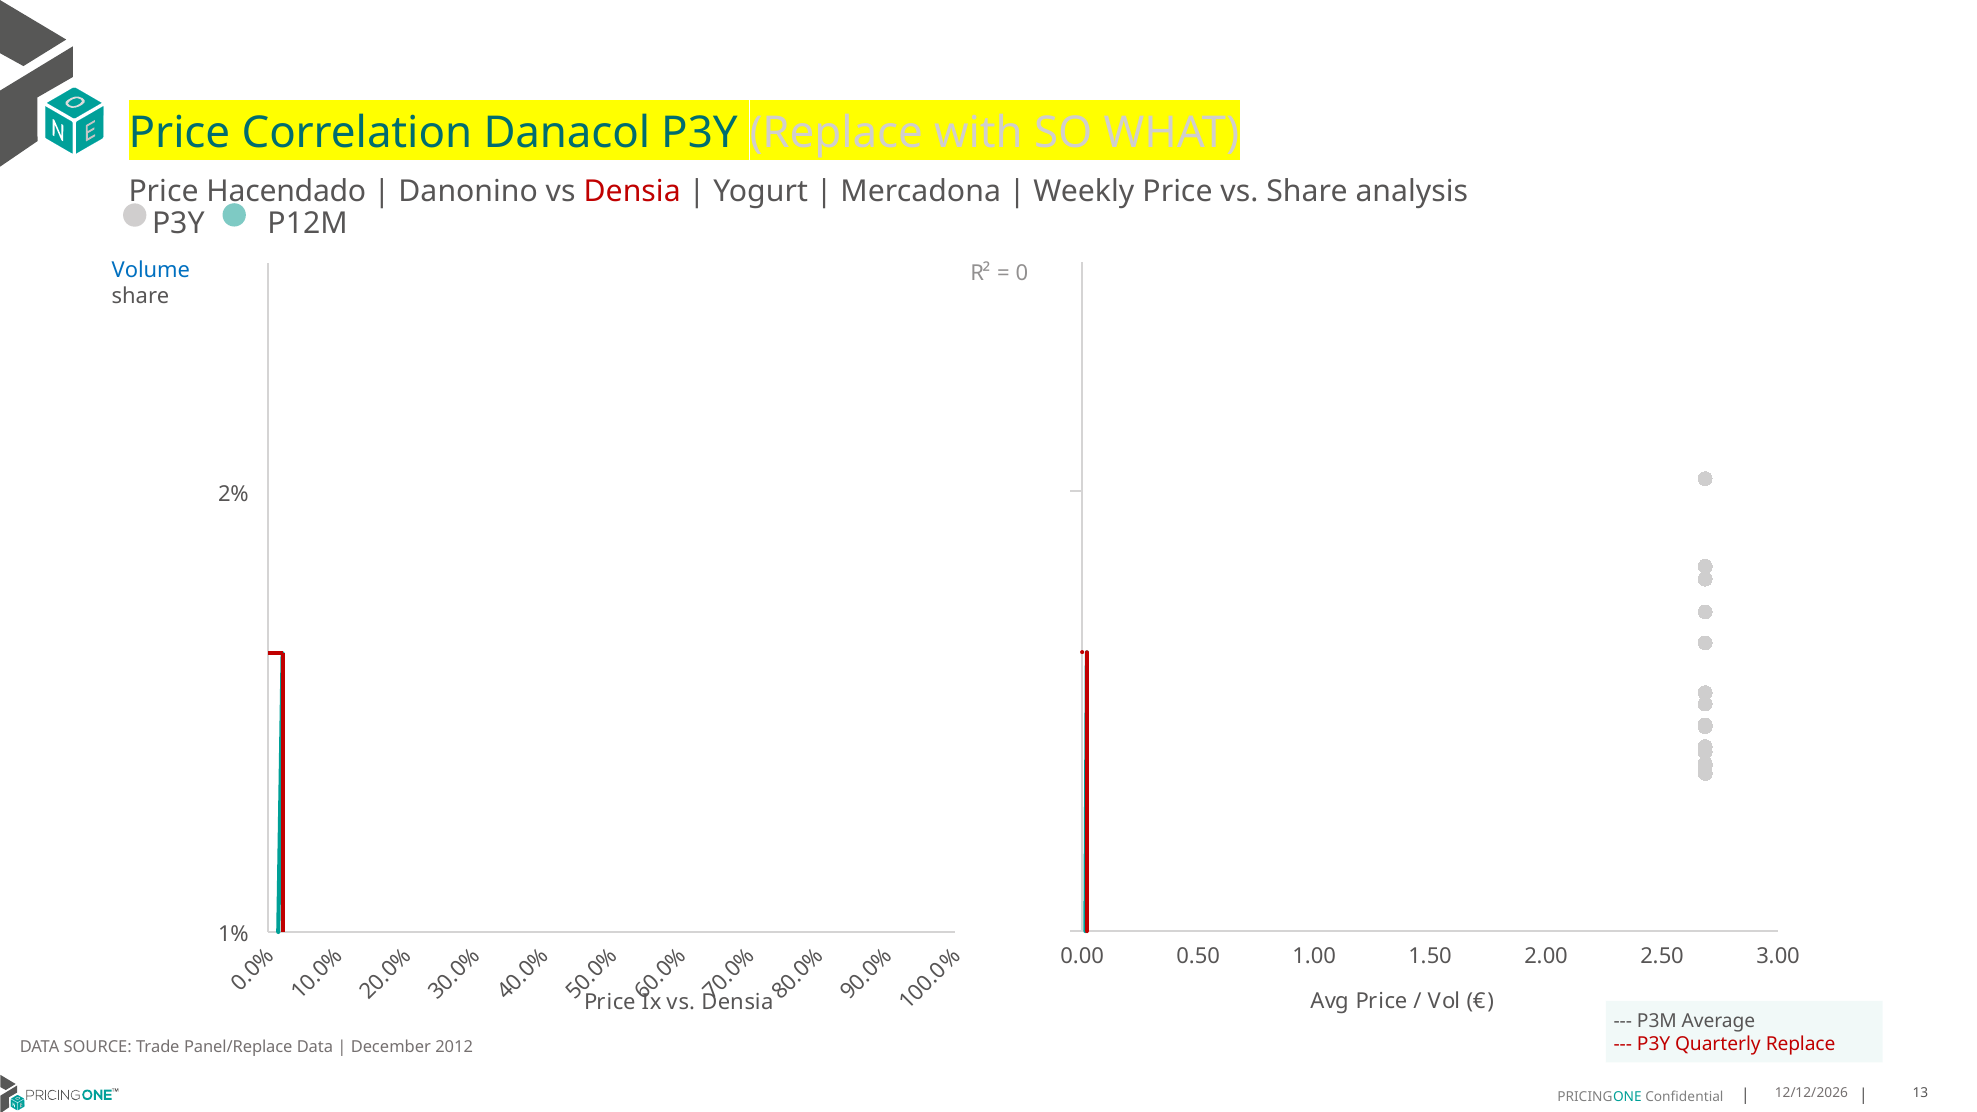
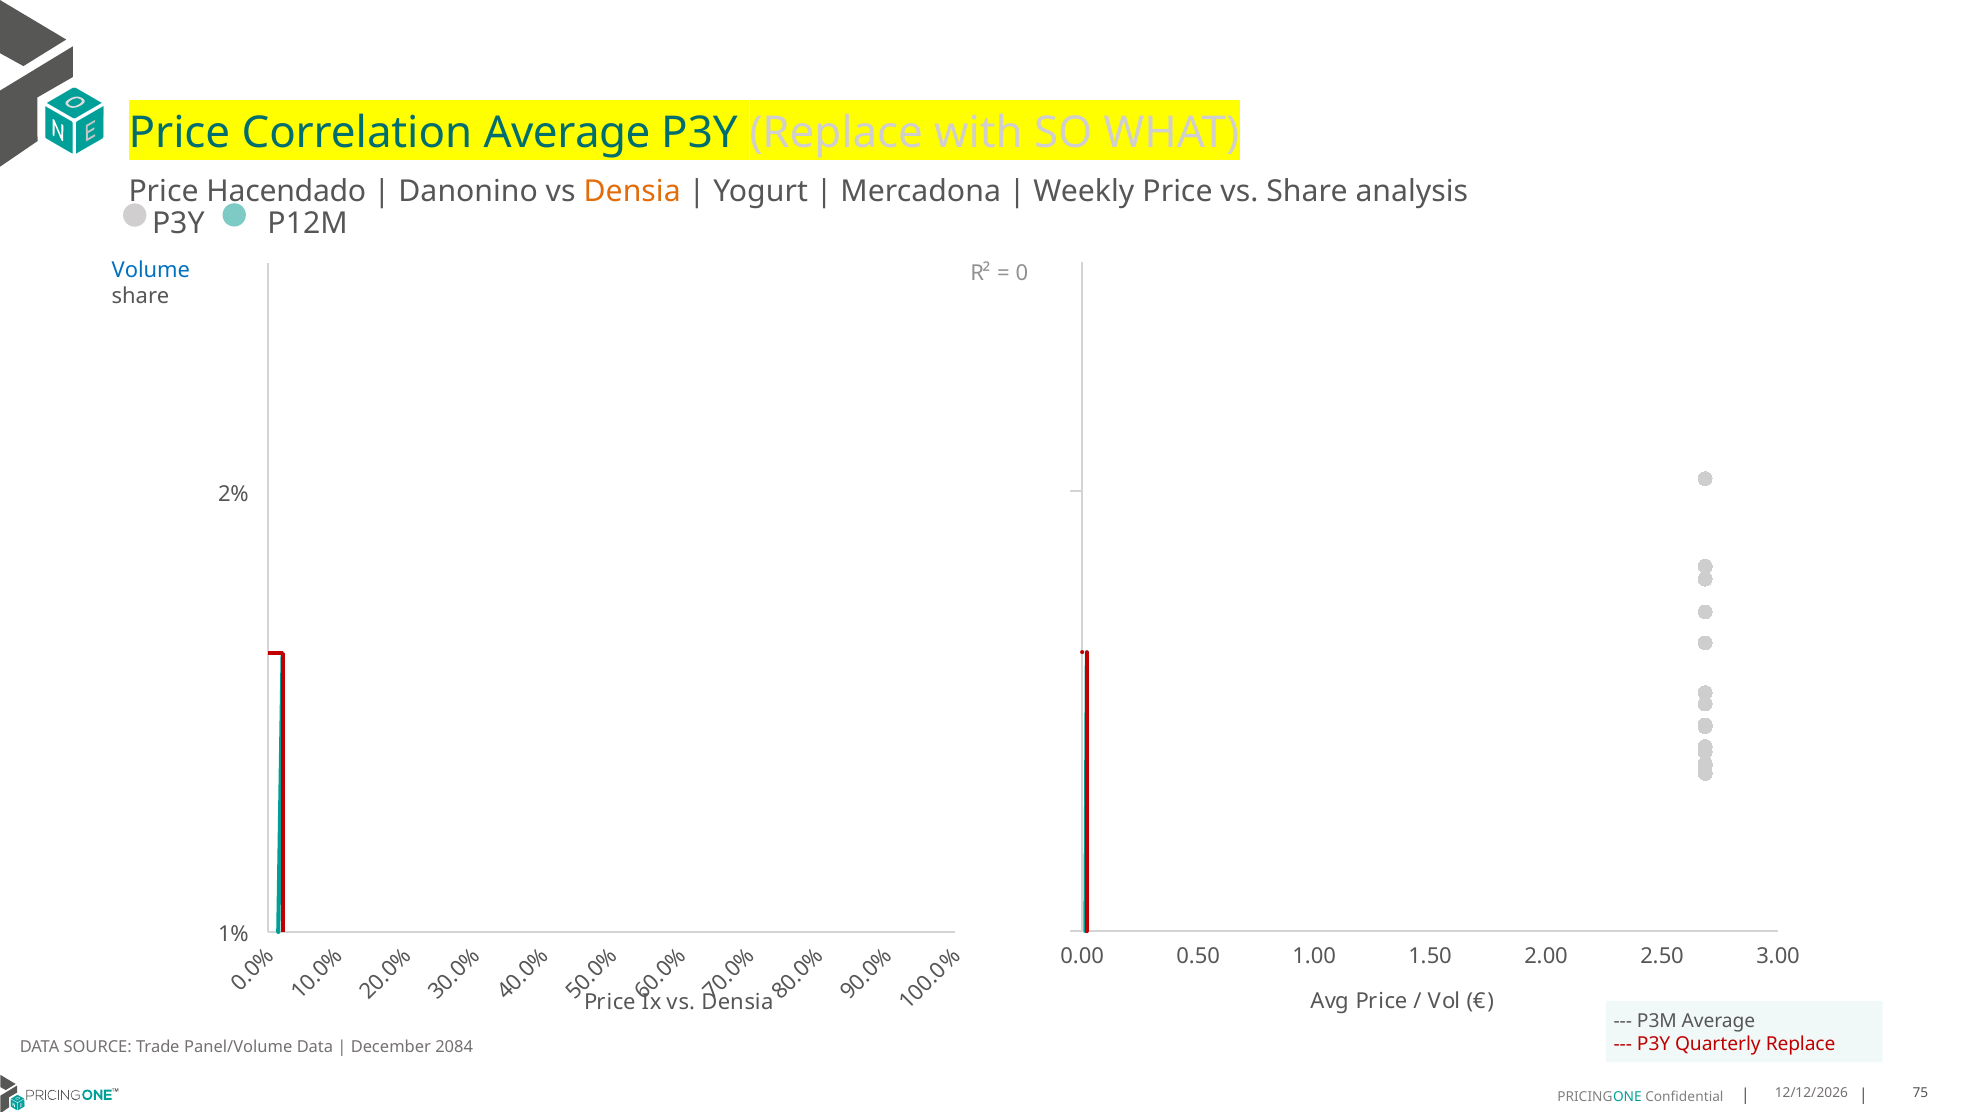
Correlation Danacol: Danacol -> Average (567, 133)
Densia colour: red -> orange (632, 191)
Panel/Replace: Panel/Replace -> Panel/Volume (238, 1047)
2012: 2012 -> 2084 (454, 1047)
13: 13 -> 75 (1920, 1093)
